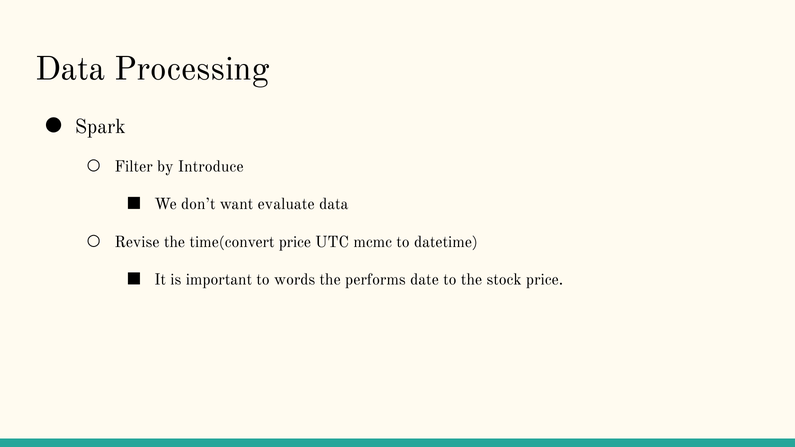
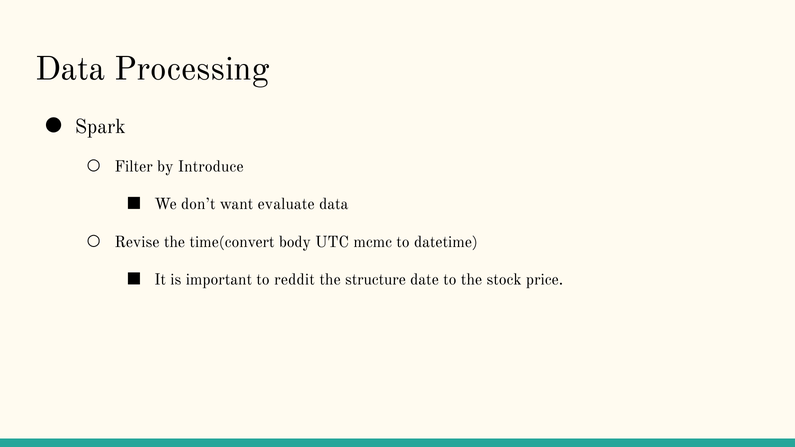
time(convert price: price -> body (295, 242)
words: words -> reddit (295, 280)
performs: performs -> structure (375, 280)
